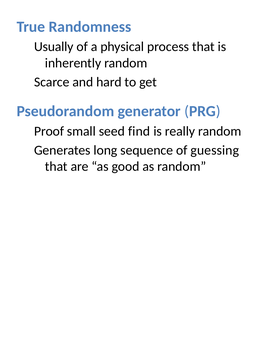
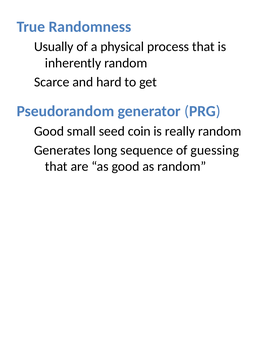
Proof: Proof -> Good (49, 131)
find: find -> coin (139, 131)
